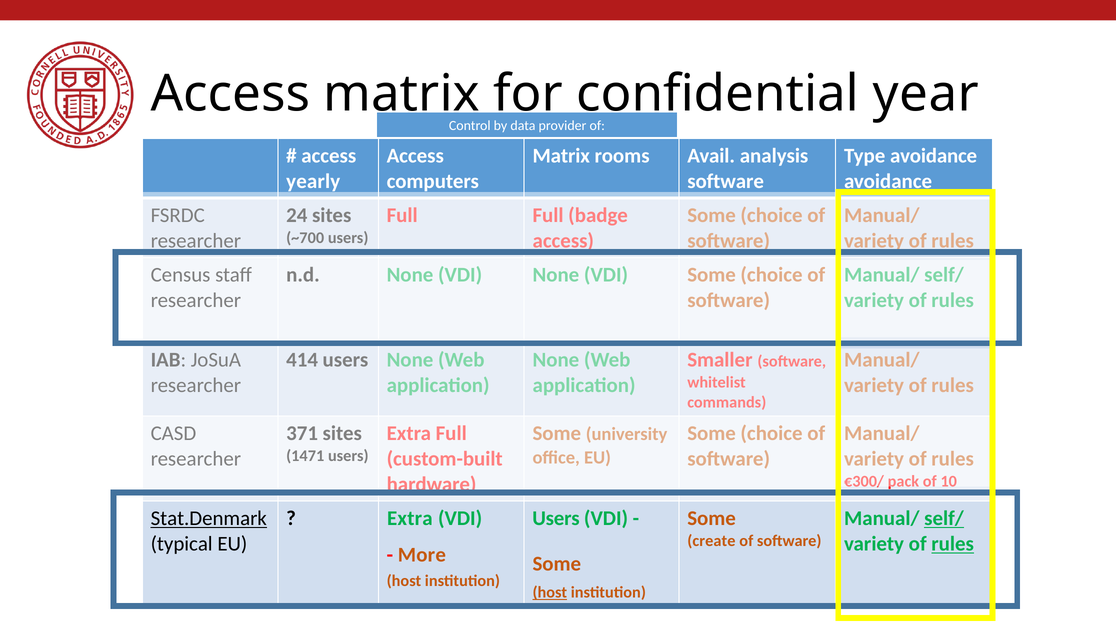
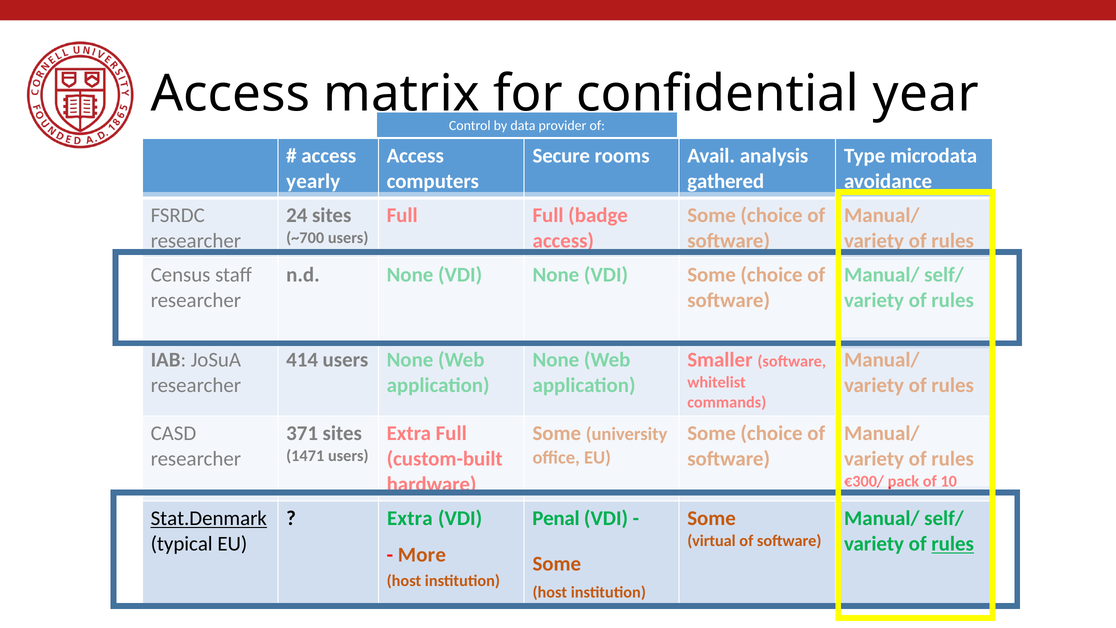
Matrix: Matrix -> Secure (561, 156)
Type avoidance: avoidance -> microdata (934, 156)
software: software -> gathered (726, 181)
Users: Users -> Penal (556, 518)
self/ underline: present -> none (944, 518)
create: create -> virtual (711, 541)
host underline: present -> none (550, 592)
